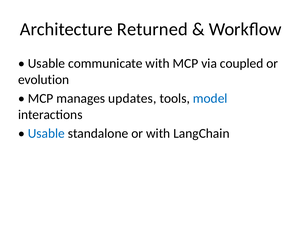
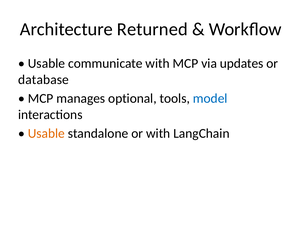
coupled: coupled -> updates (242, 63)
evolution: evolution -> database (44, 79)
updates: updates -> optional (132, 98)
Usable colour: blue -> orange (46, 133)
